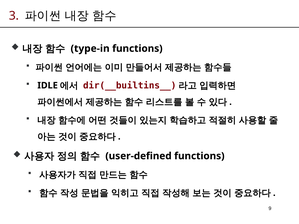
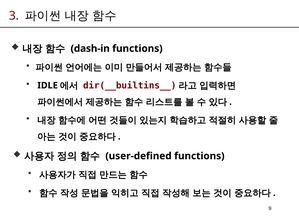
type-in: type-in -> dash-in (90, 49)
